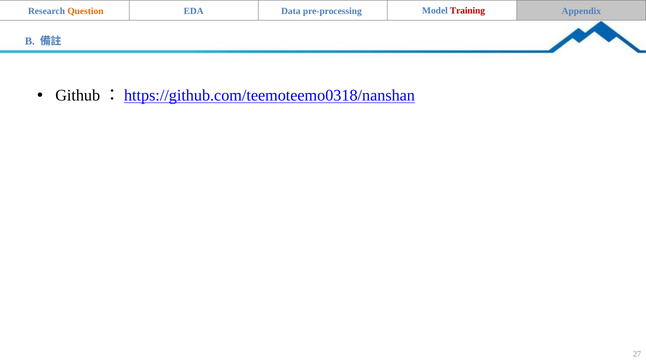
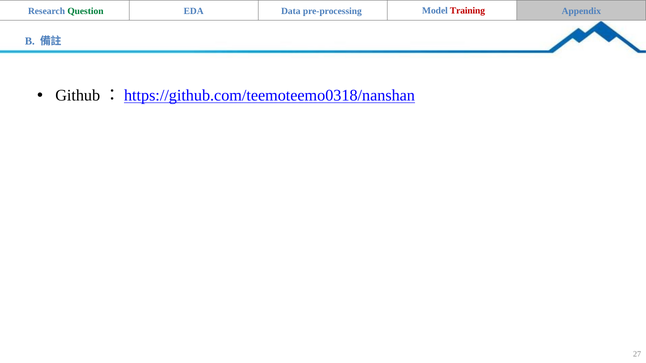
Question colour: orange -> green (85, 11)
